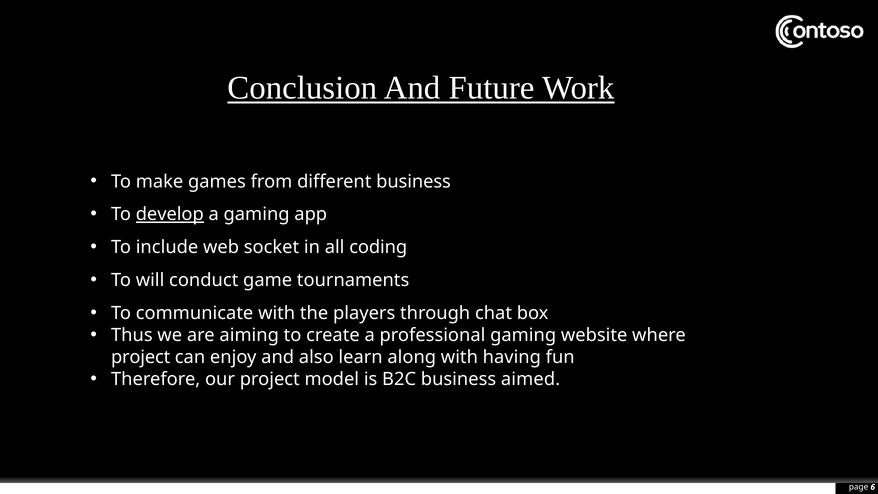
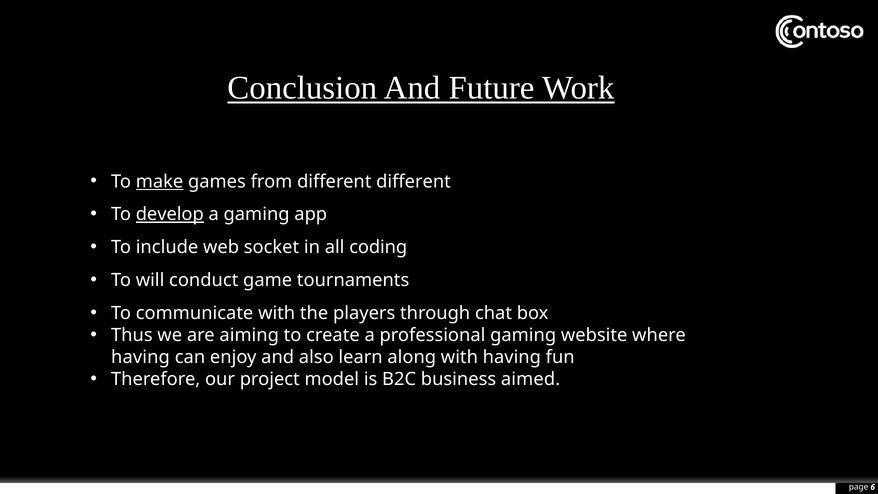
make underline: none -> present (160, 181)
different business: business -> different (414, 181)
project: project -> having (140, 357)
